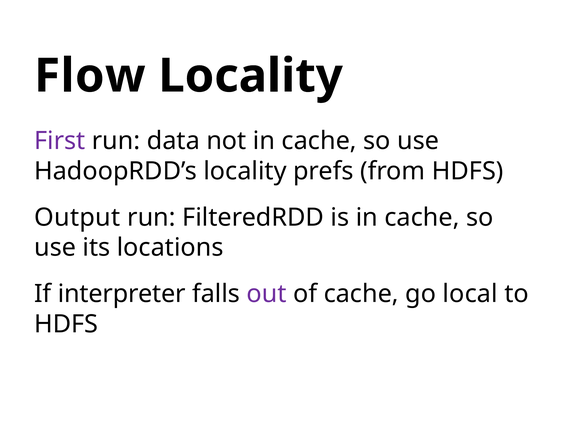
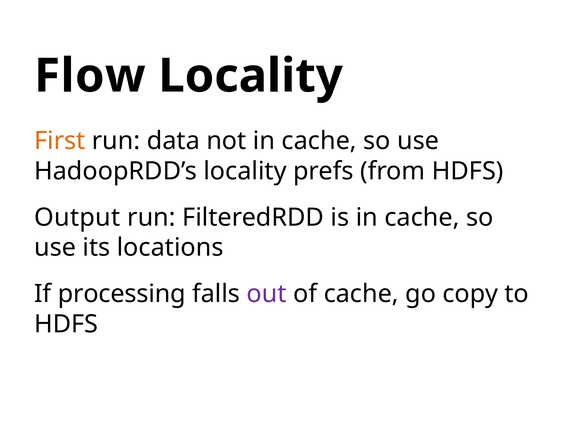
First colour: purple -> orange (60, 141)
interpreter: interpreter -> processing (122, 294)
local: local -> copy (470, 294)
